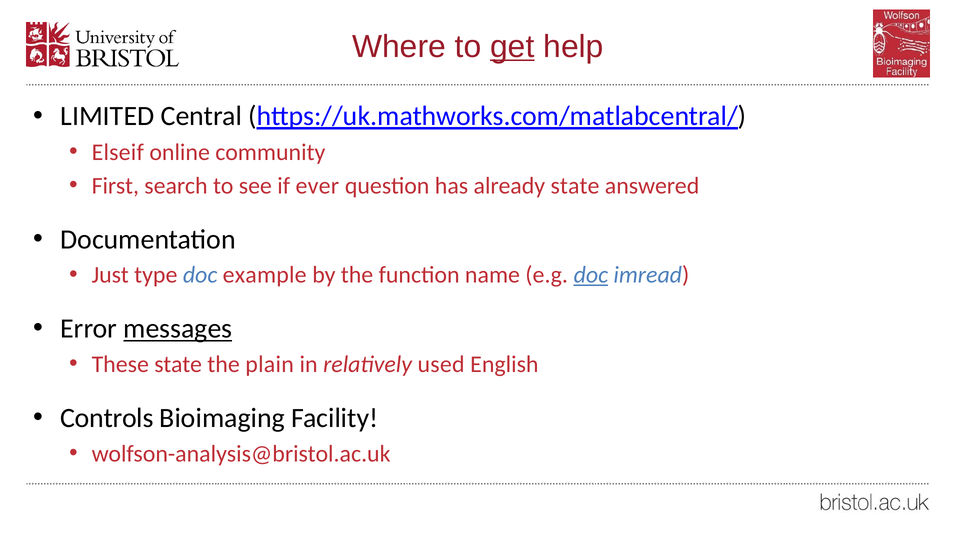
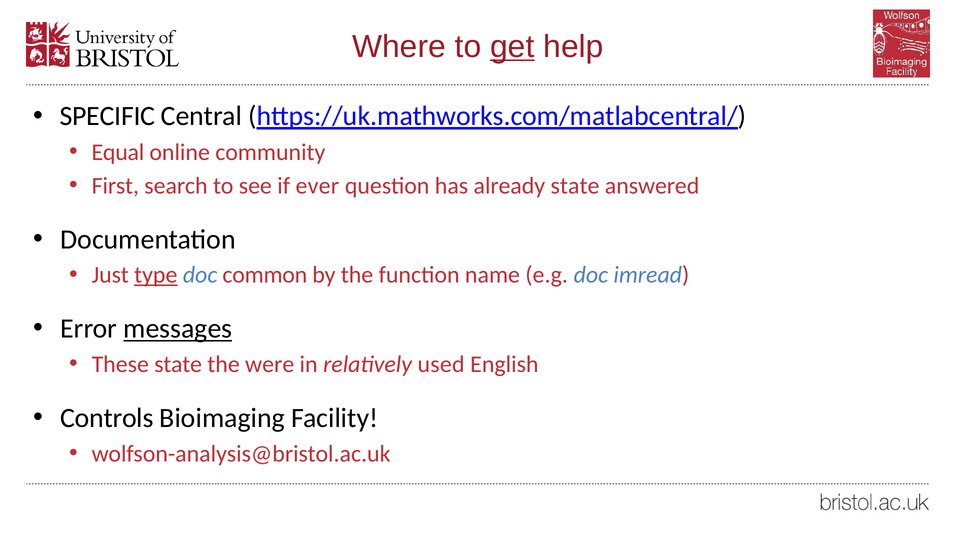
LIMITED: LIMITED -> SPECIFIC (108, 116)
Elseif: Elseif -> Equal (118, 152)
type underline: none -> present (156, 275)
example: example -> common (265, 275)
doc underline: present -> none (591, 275)
plain: plain -> were (270, 364)
